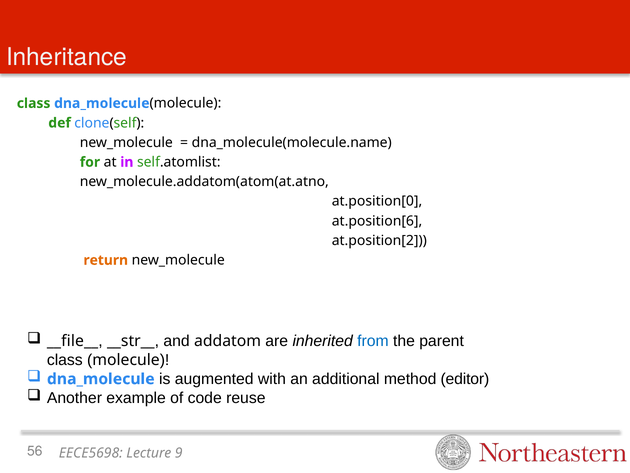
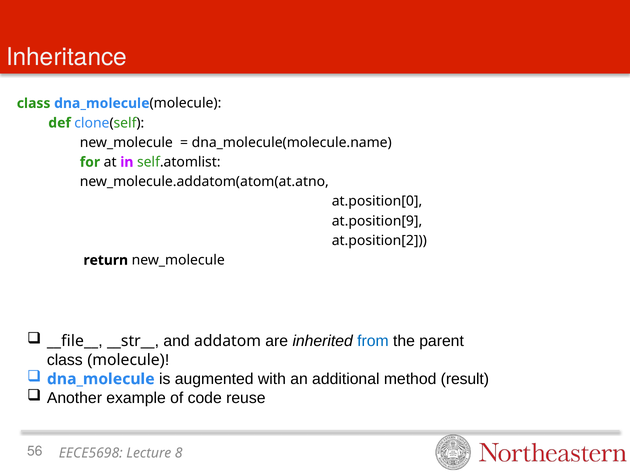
at.position[6: at.position[6 -> at.position[9 (377, 221)
return colour: orange -> black (106, 260)
editor: editor -> result (465, 379)
9: 9 -> 8 (179, 452)
